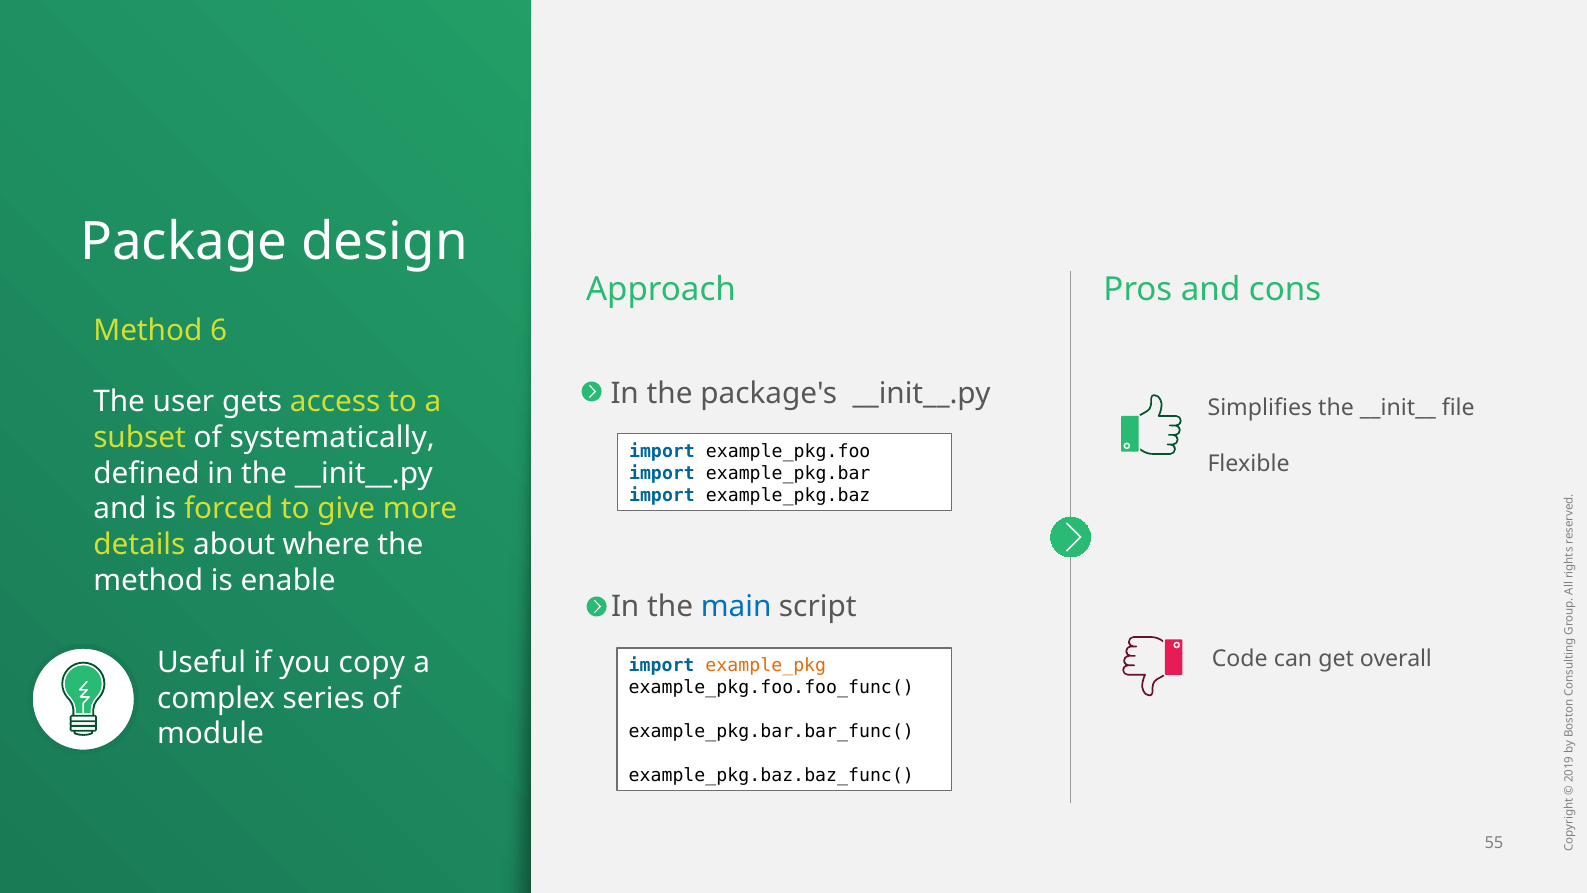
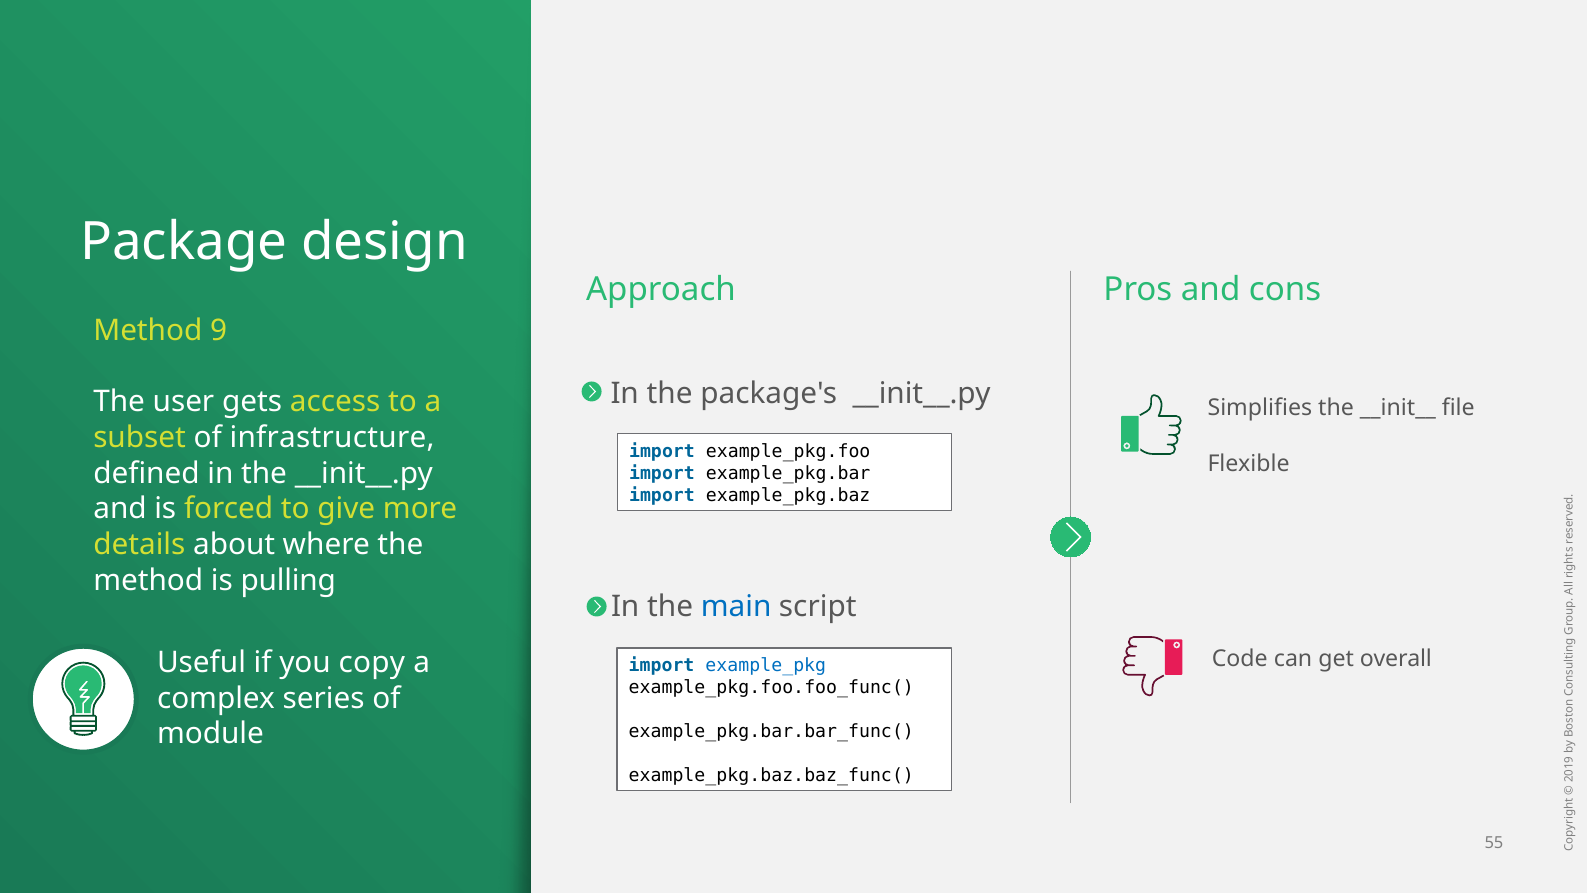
Method 6: 6 -> 9 (219, 330)
systematically: systematically -> infrastructure (332, 438)
enable: enable -> pulling (288, 580)
example_pkg colour: orange -> blue (766, 666)
